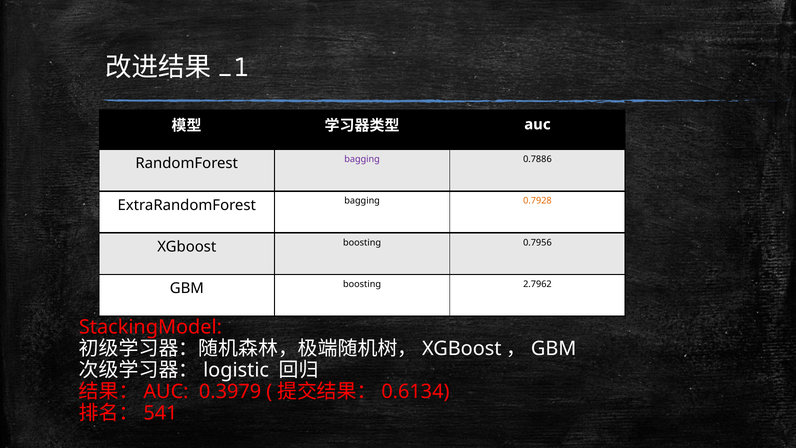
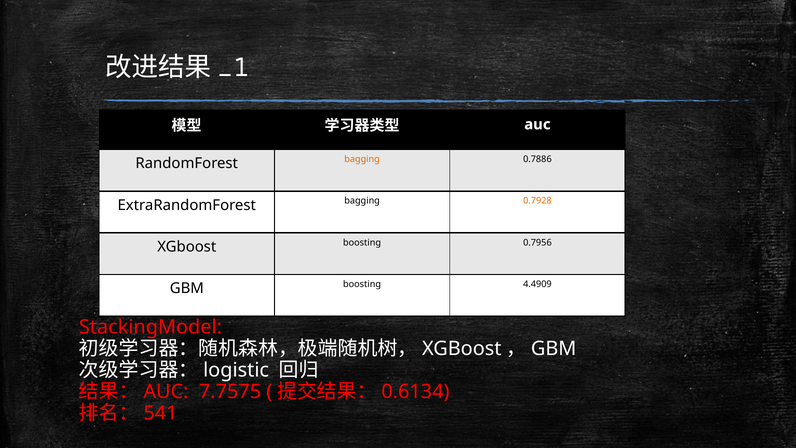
bagging colour: purple -> orange (362, 159)
2.7962: 2.7962 -> 4.4909 (537, 284)
0.3979: 0.3979 -> 7.7575 (230, 392)
